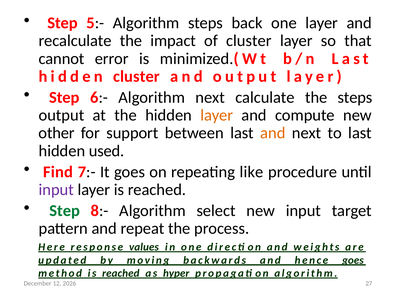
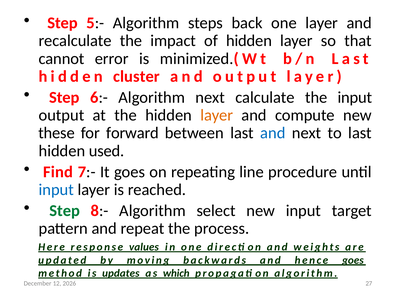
of cluster: cluster -> hidden (249, 41)
the steps: steps -> input (355, 97)
other: other -> these (57, 133)
support: support -> forward (132, 133)
and colour: orange -> blue (273, 133)
like: like -> line (252, 172)
input colour: purple -> blue (56, 190)
method is reached: reached -> updates (121, 273)
hyper: hyper -> which (176, 273)
